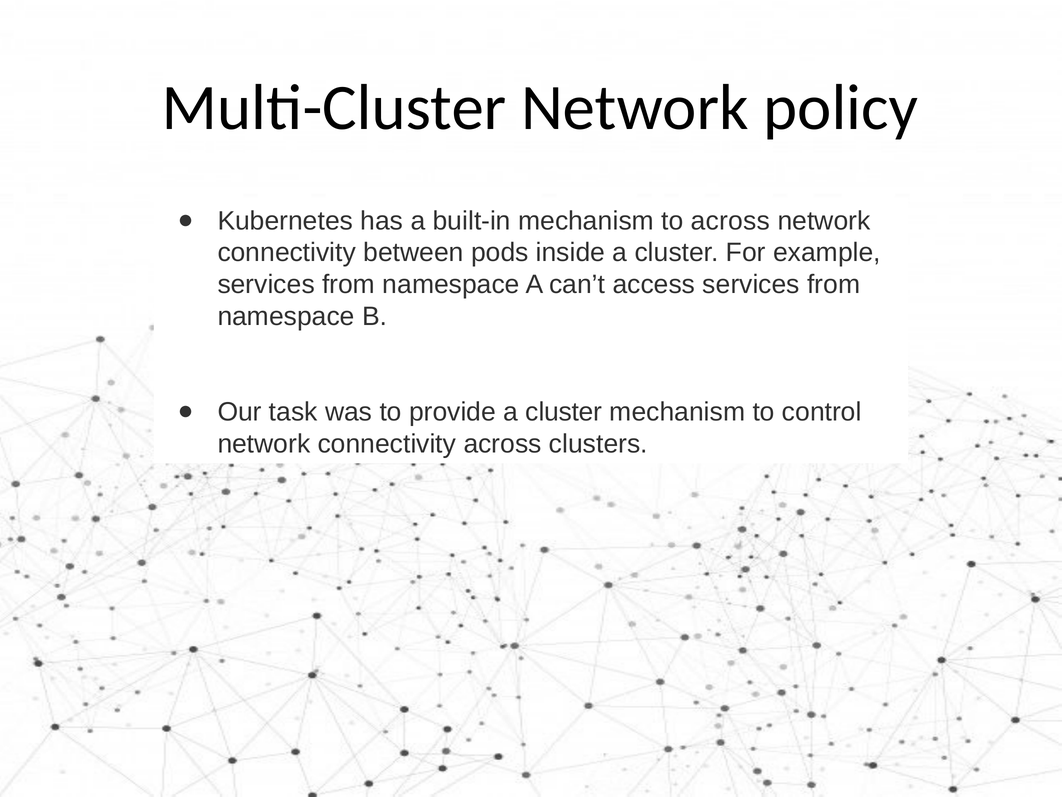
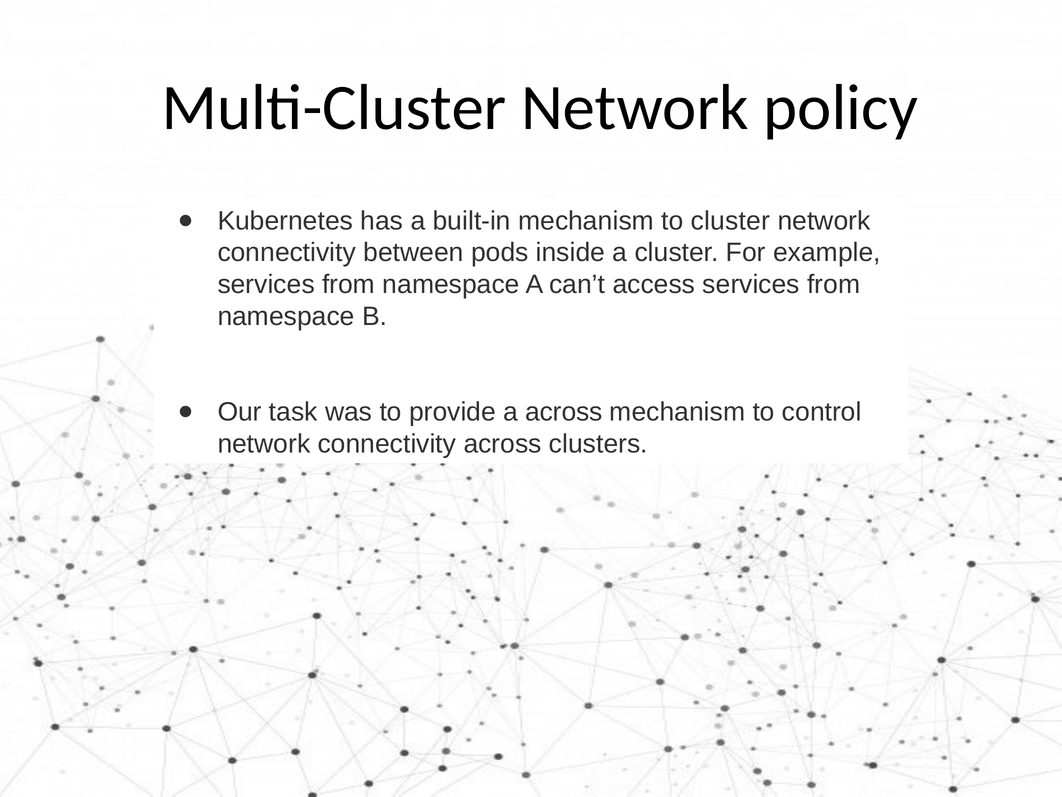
to across: across -> cluster (730, 221)
provide a cluster: cluster -> across (564, 412)
